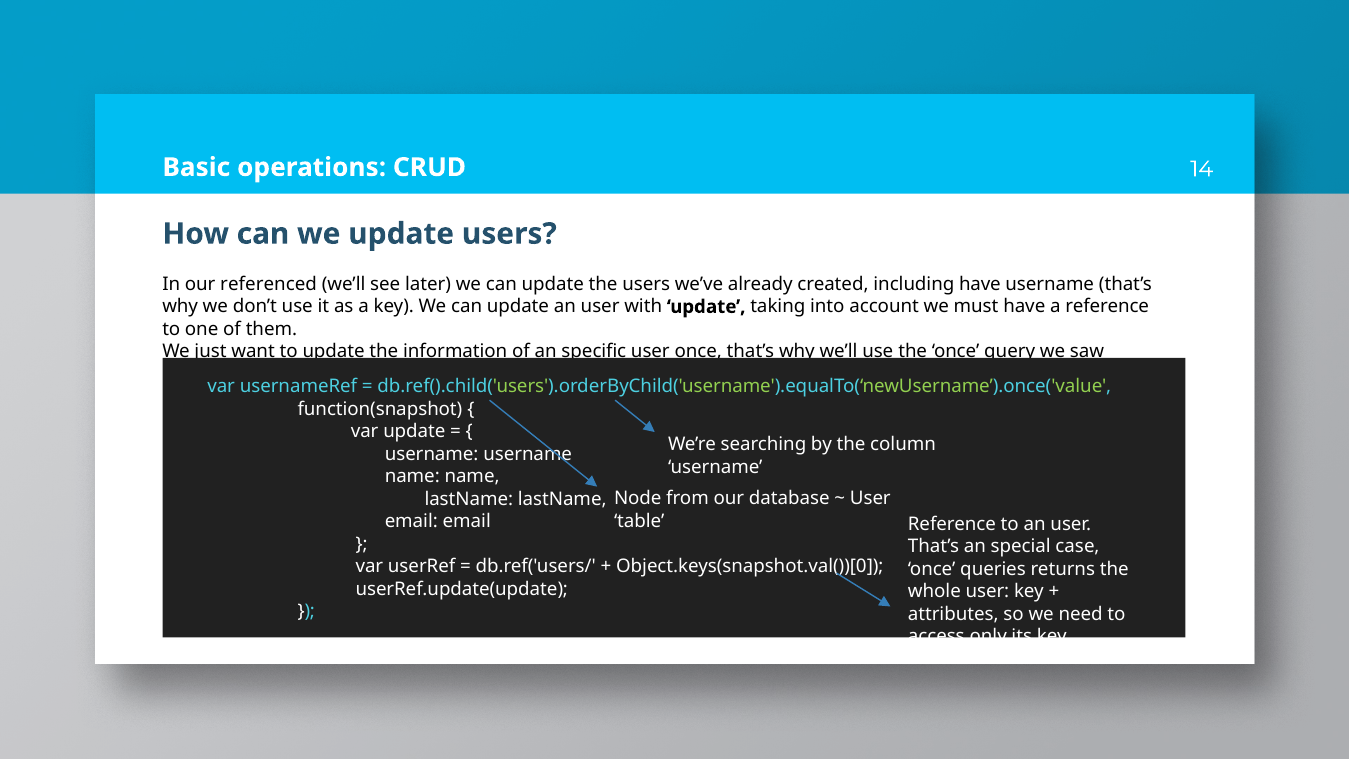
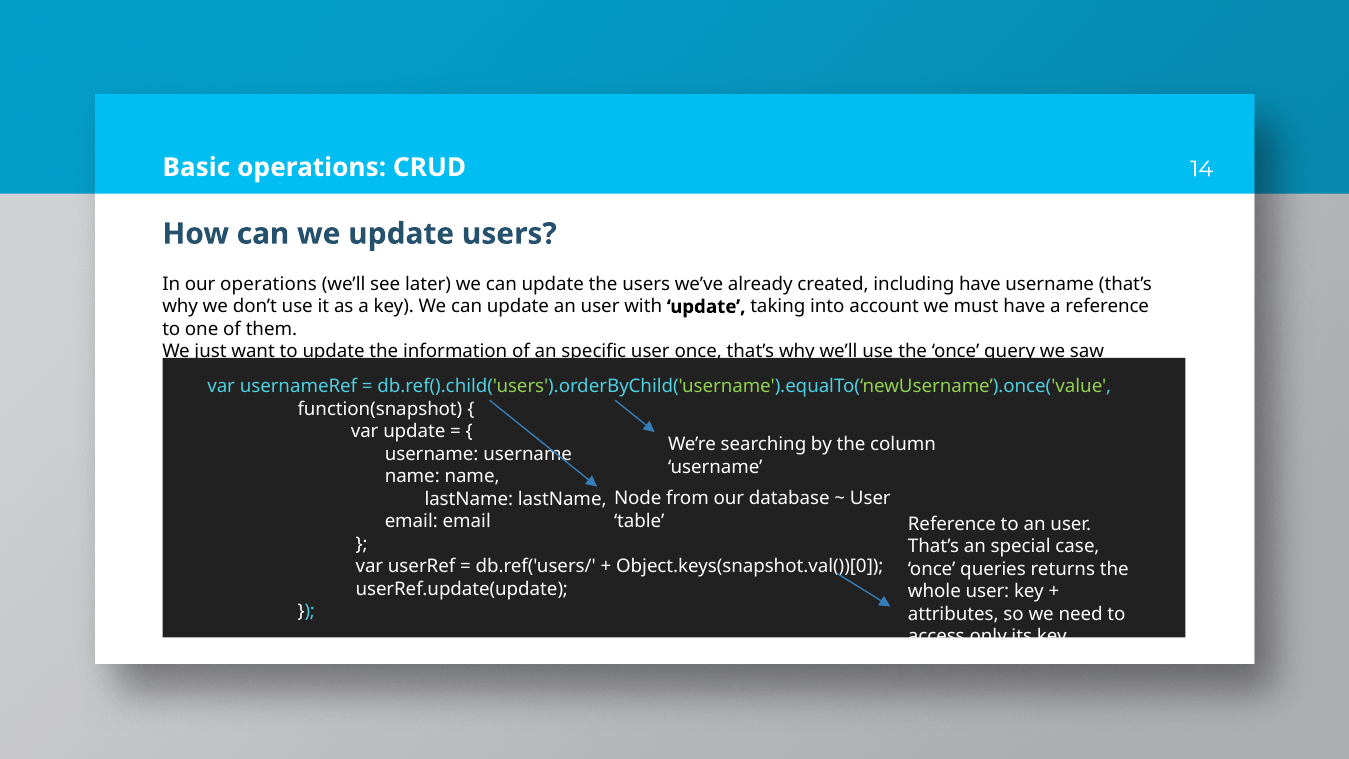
our referenced: referenced -> operations (269, 284)
